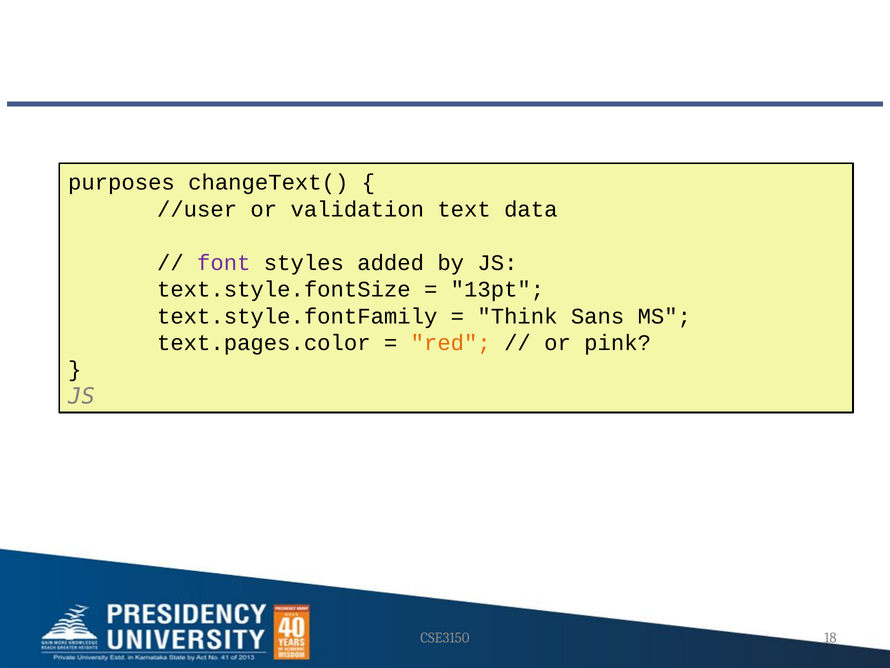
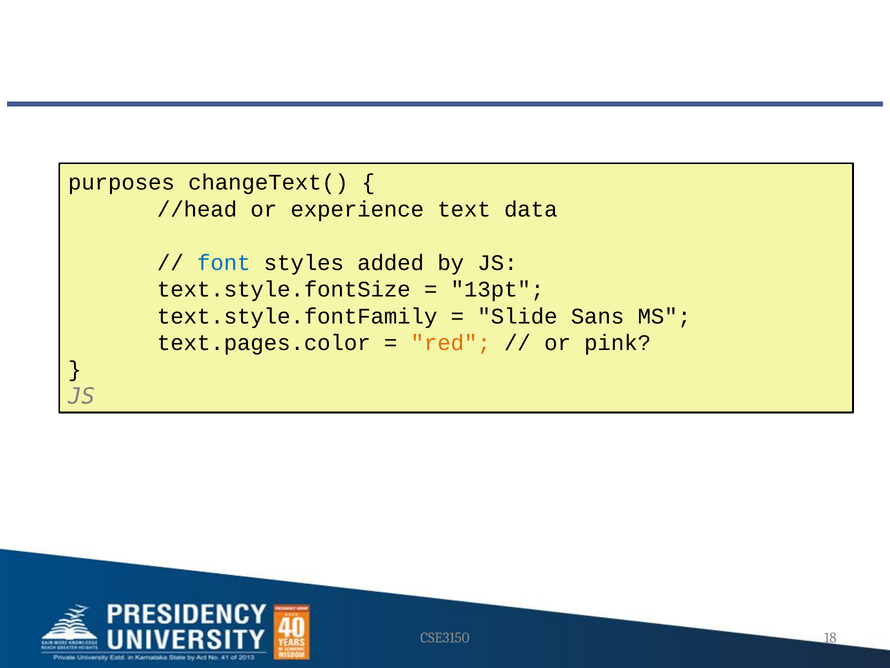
//user: //user -> //head (197, 209)
validation: validation -> experience (357, 209)
font colour: purple -> blue (224, 263)
Think: Think -> Slide (517, 316)
